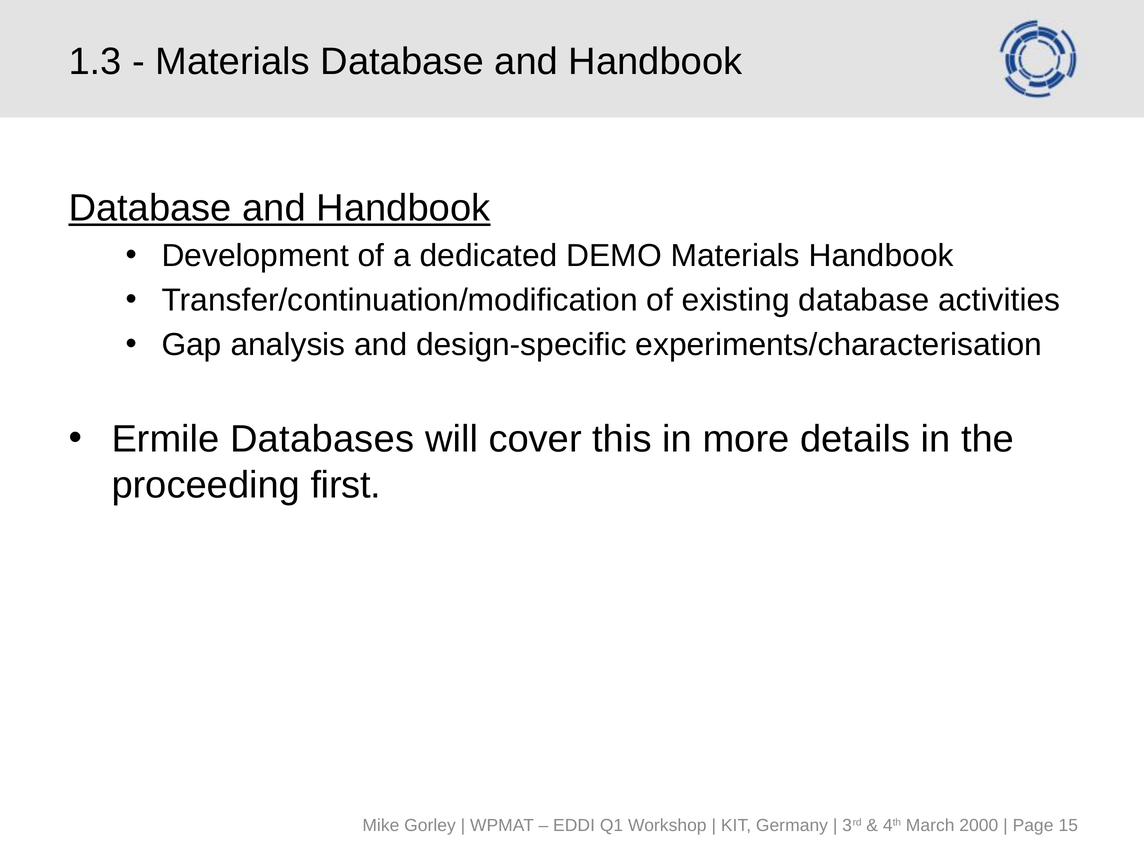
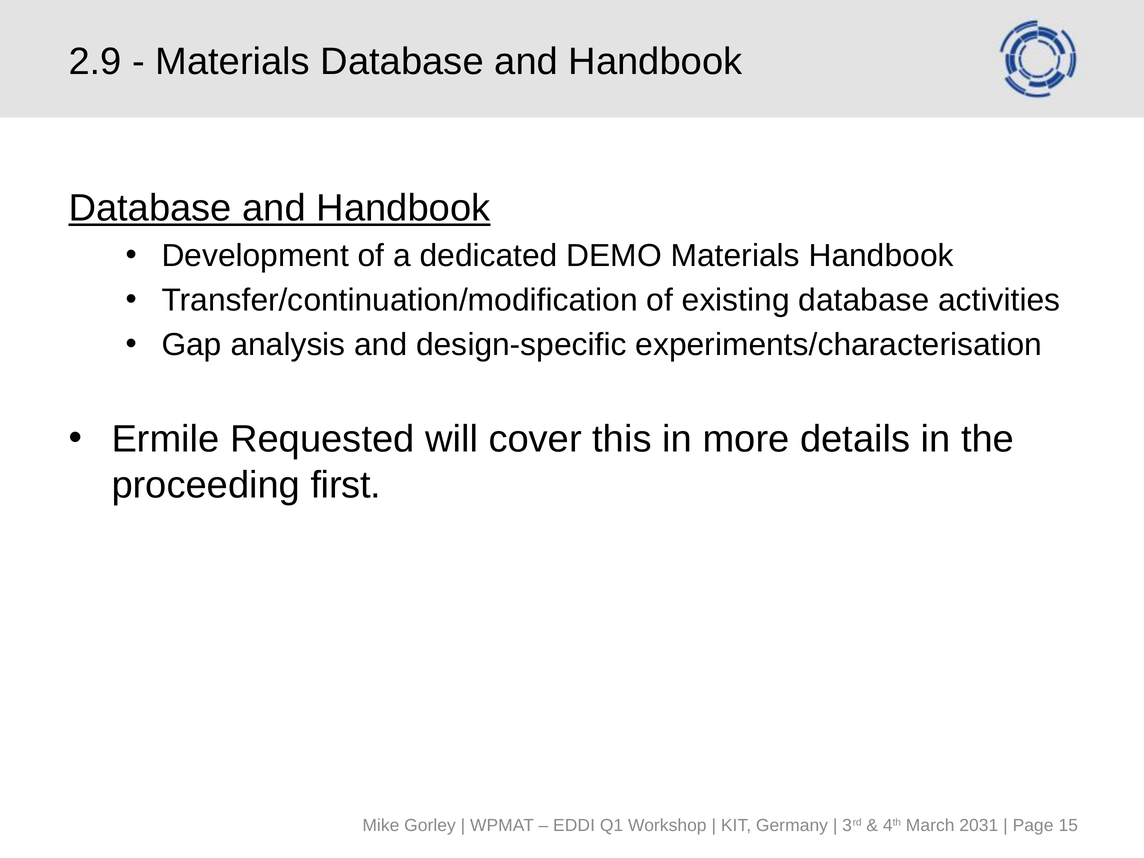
1.3: 1.3 -> 2.9 (95, 62)
Databases: Databases -> Requested (322, 439)
2000: 2000 -> 2031 (979, 825)
